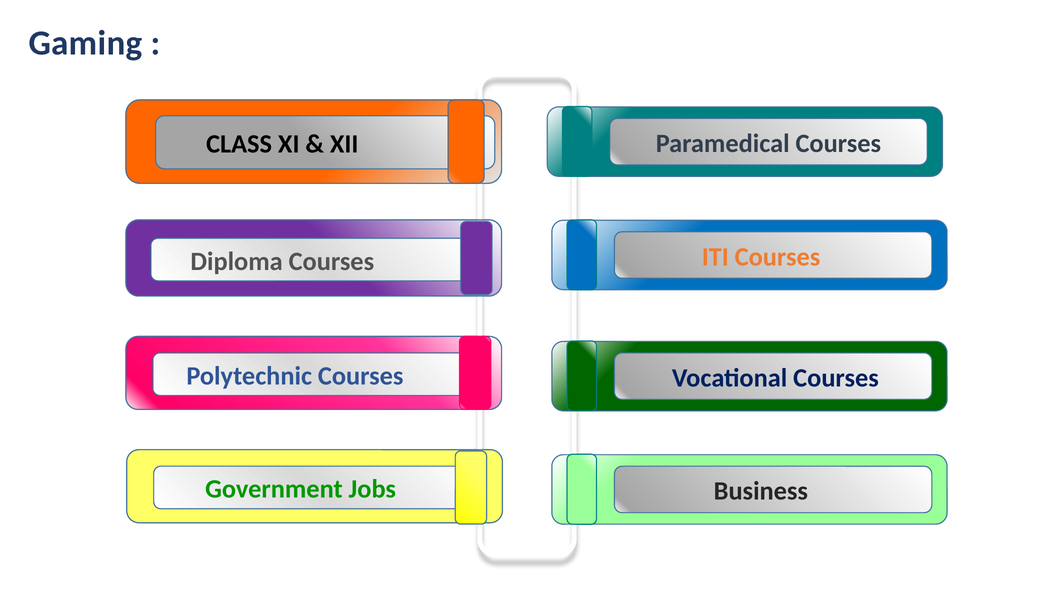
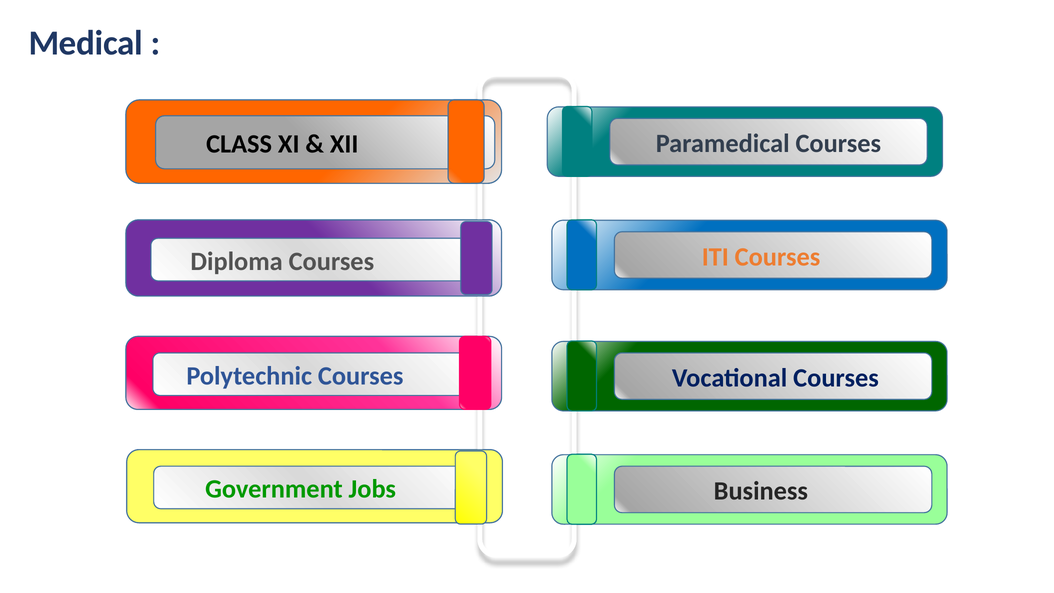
Gaming: Gaming -> Medical (86, 43)
